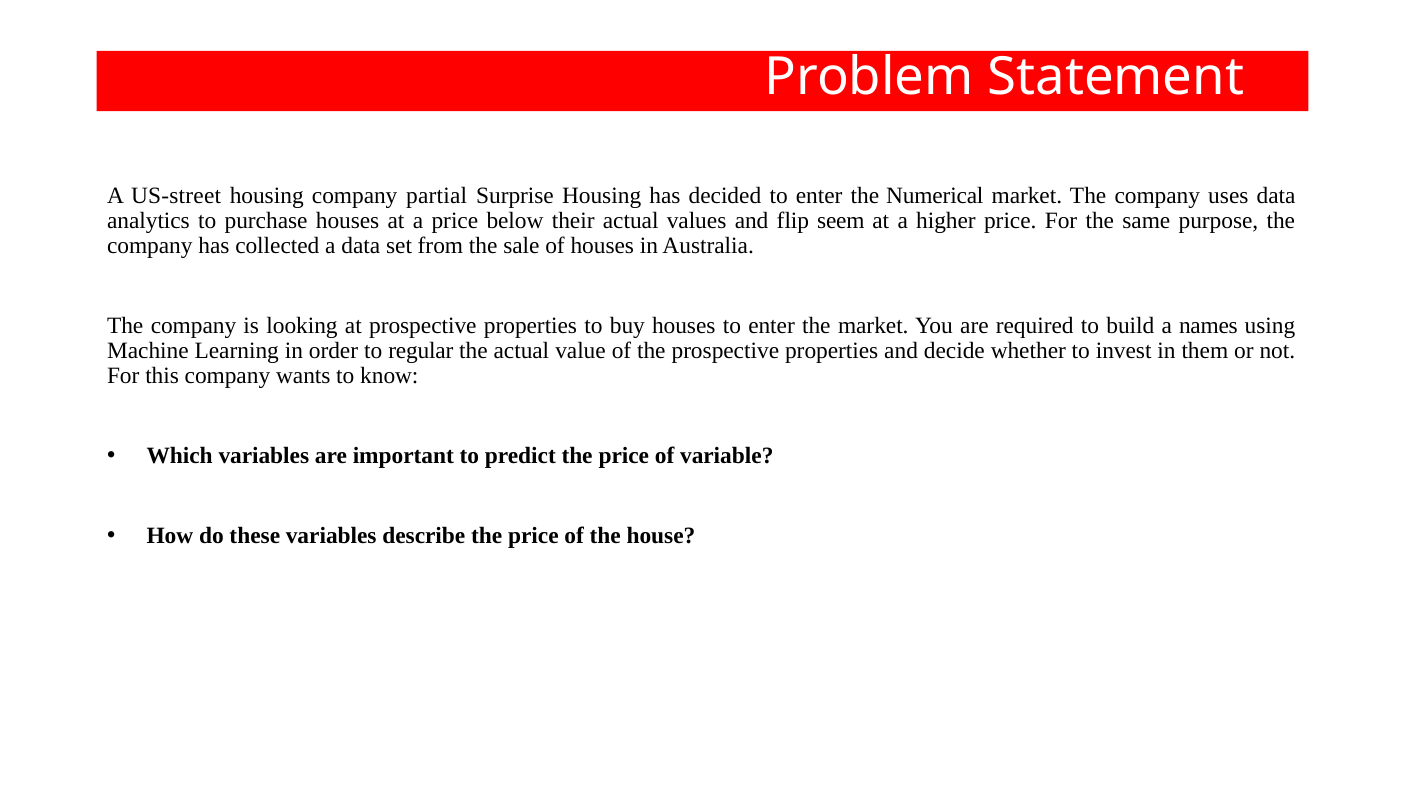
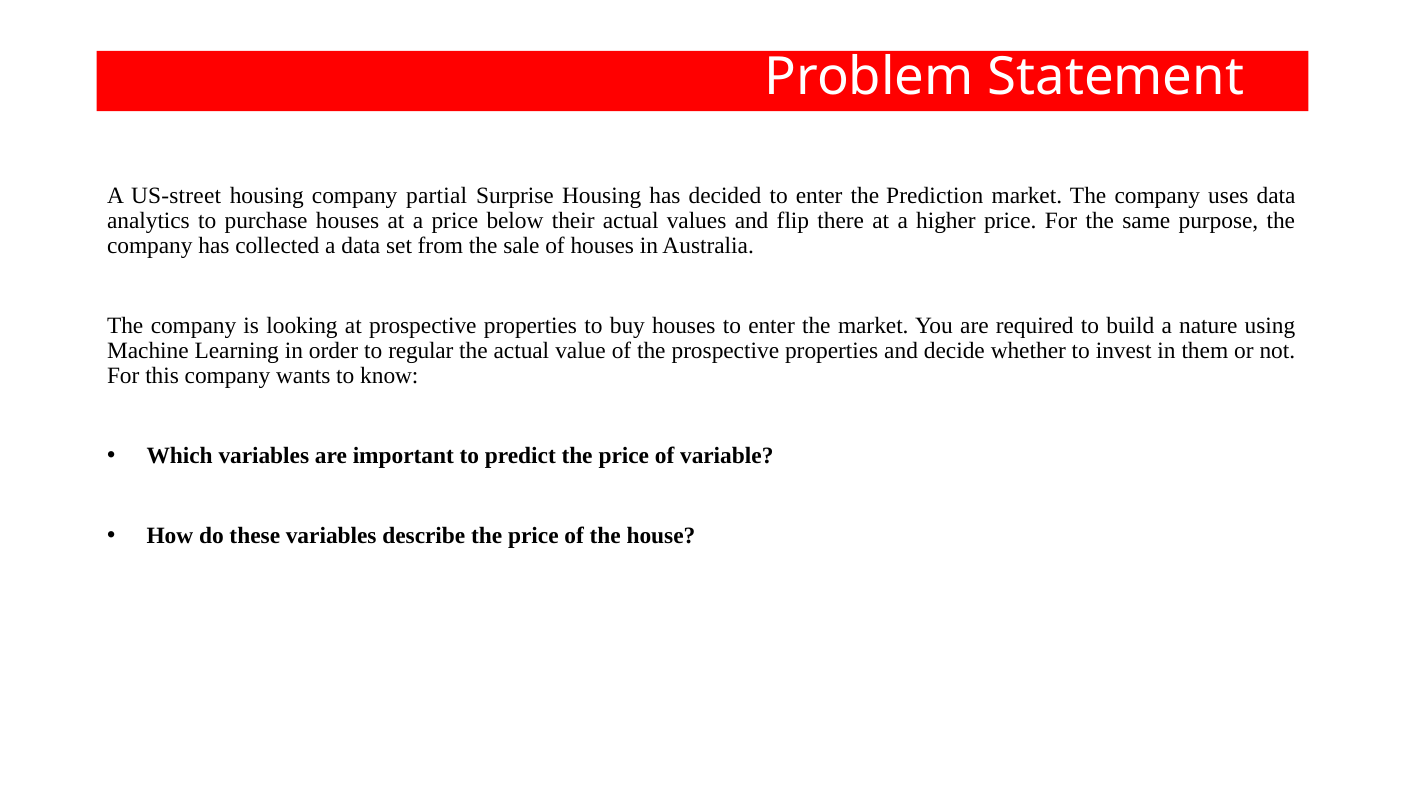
Numerical: Numerical -> Prediction (935, 195)
seem: seem -> there (841, 221)
names: names -> nature (1208, 326)
